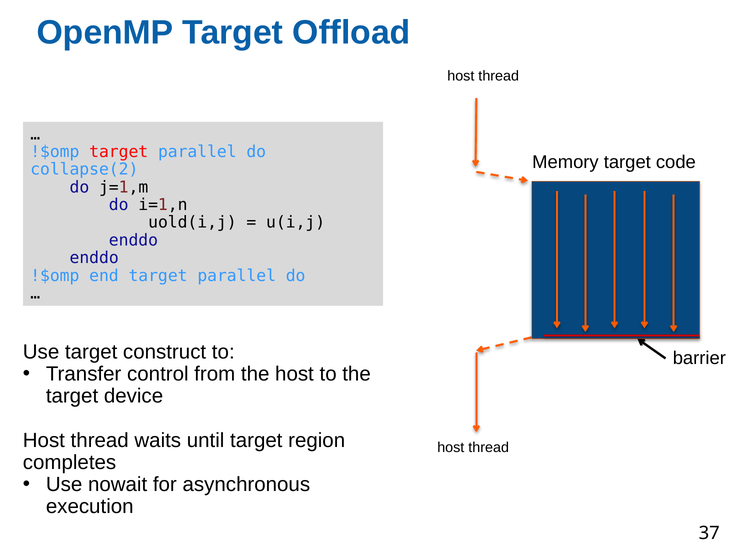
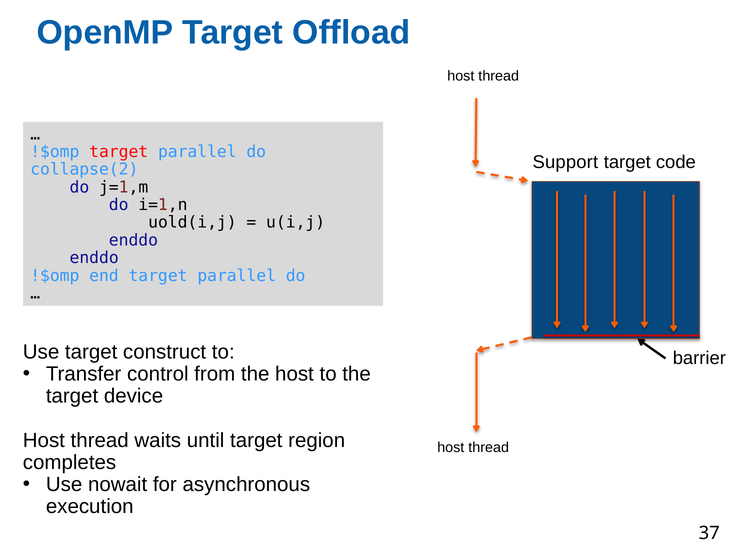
Memory: Memory -> Support (565, 162)
